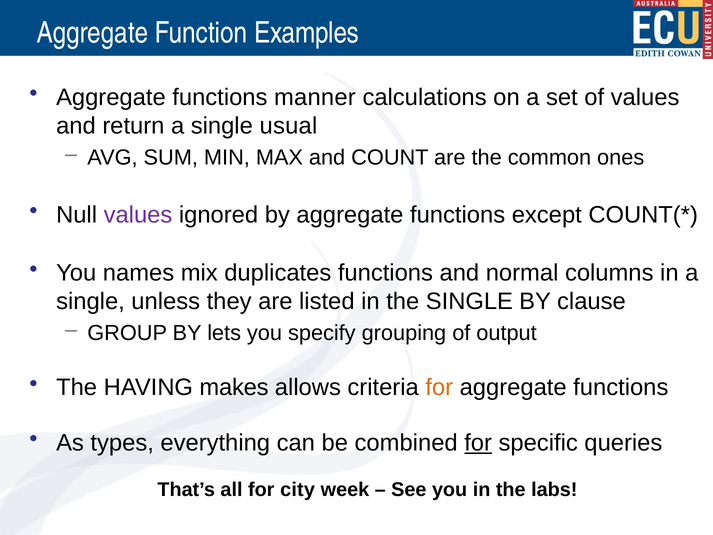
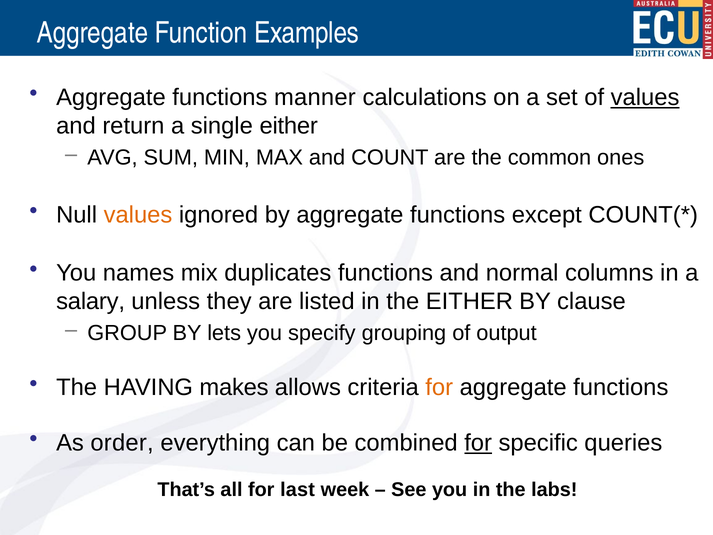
values underline: none -> present (645, 97)
single usual: usual -> either (289, 126)
values colour: purple -> orange (138, 215)
single: single -> salary (91, 301)
the SINGLE: SINGLE -> EITHER (469, 301)
types: types -> order (122, 443)
city: city -> last (298, 489)
